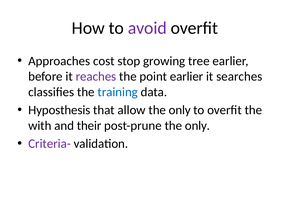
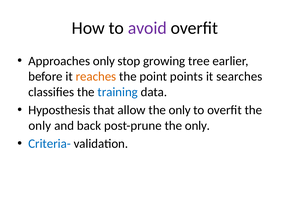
Approaches cost: cost -> only (104, 61)
reaches colour: purple -> orange (96, 76)
point earlier: earlier -> points (186, 76)
with: with -> only (40, 125)
their: their -> back (89, 125)
Criteria- colour: purple -> blue (50, 143)
